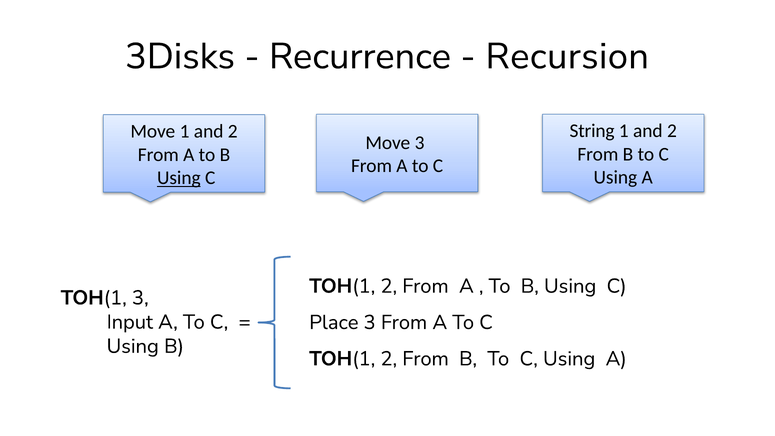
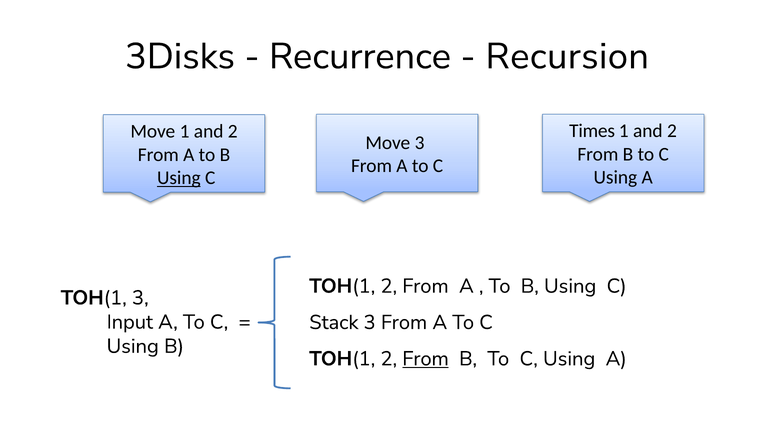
String: String -> Times (592, 131)
Place: Place -> Stack (334, 322)
From underline: none -> present (426, 359)
